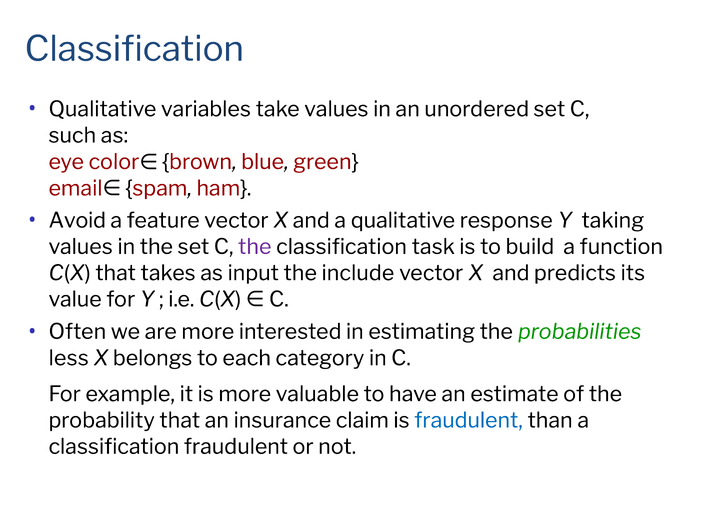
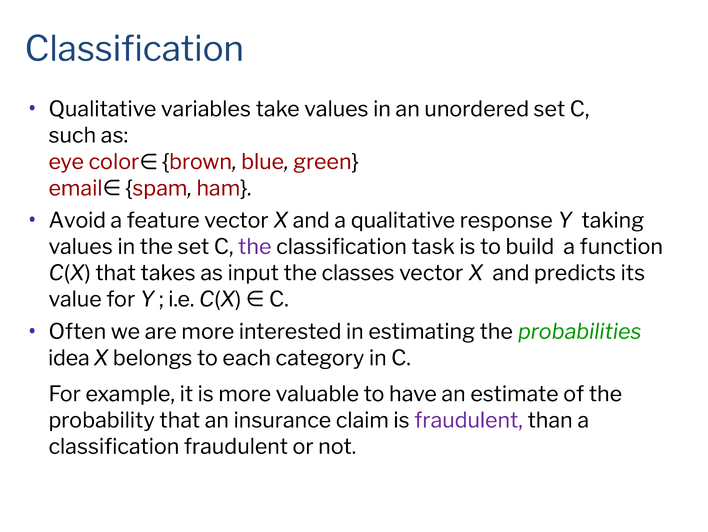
include: include -> classes (358, 273)
less: less -> idea (69, 358)
fraudulent colour: blue -> purple (469, 420)
